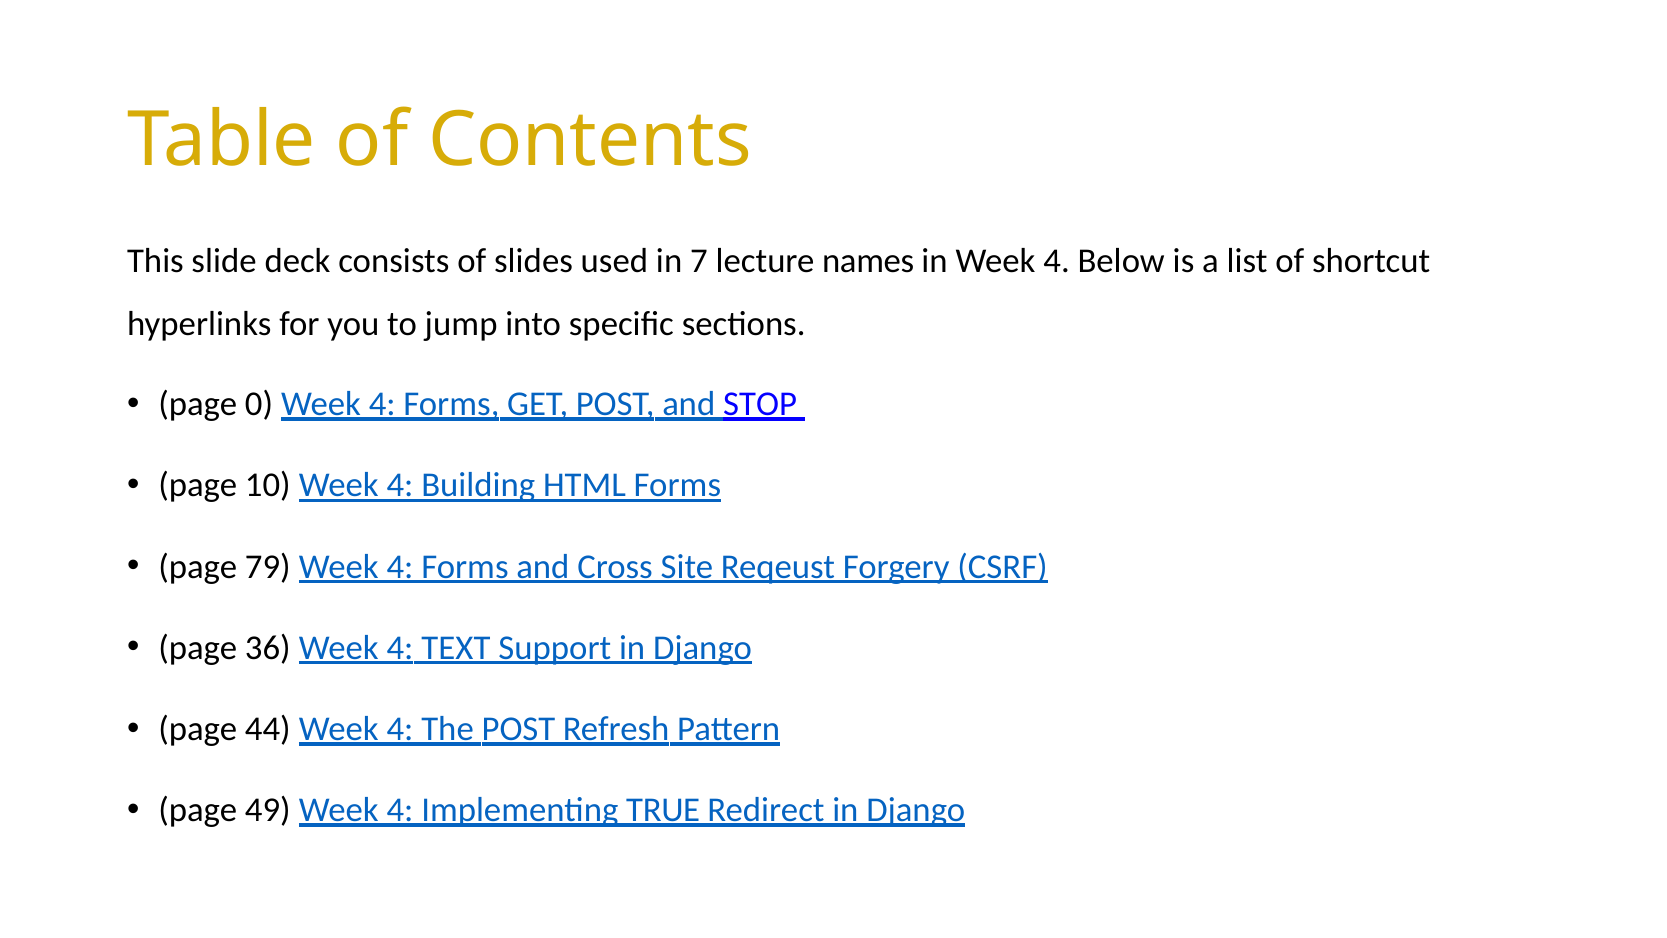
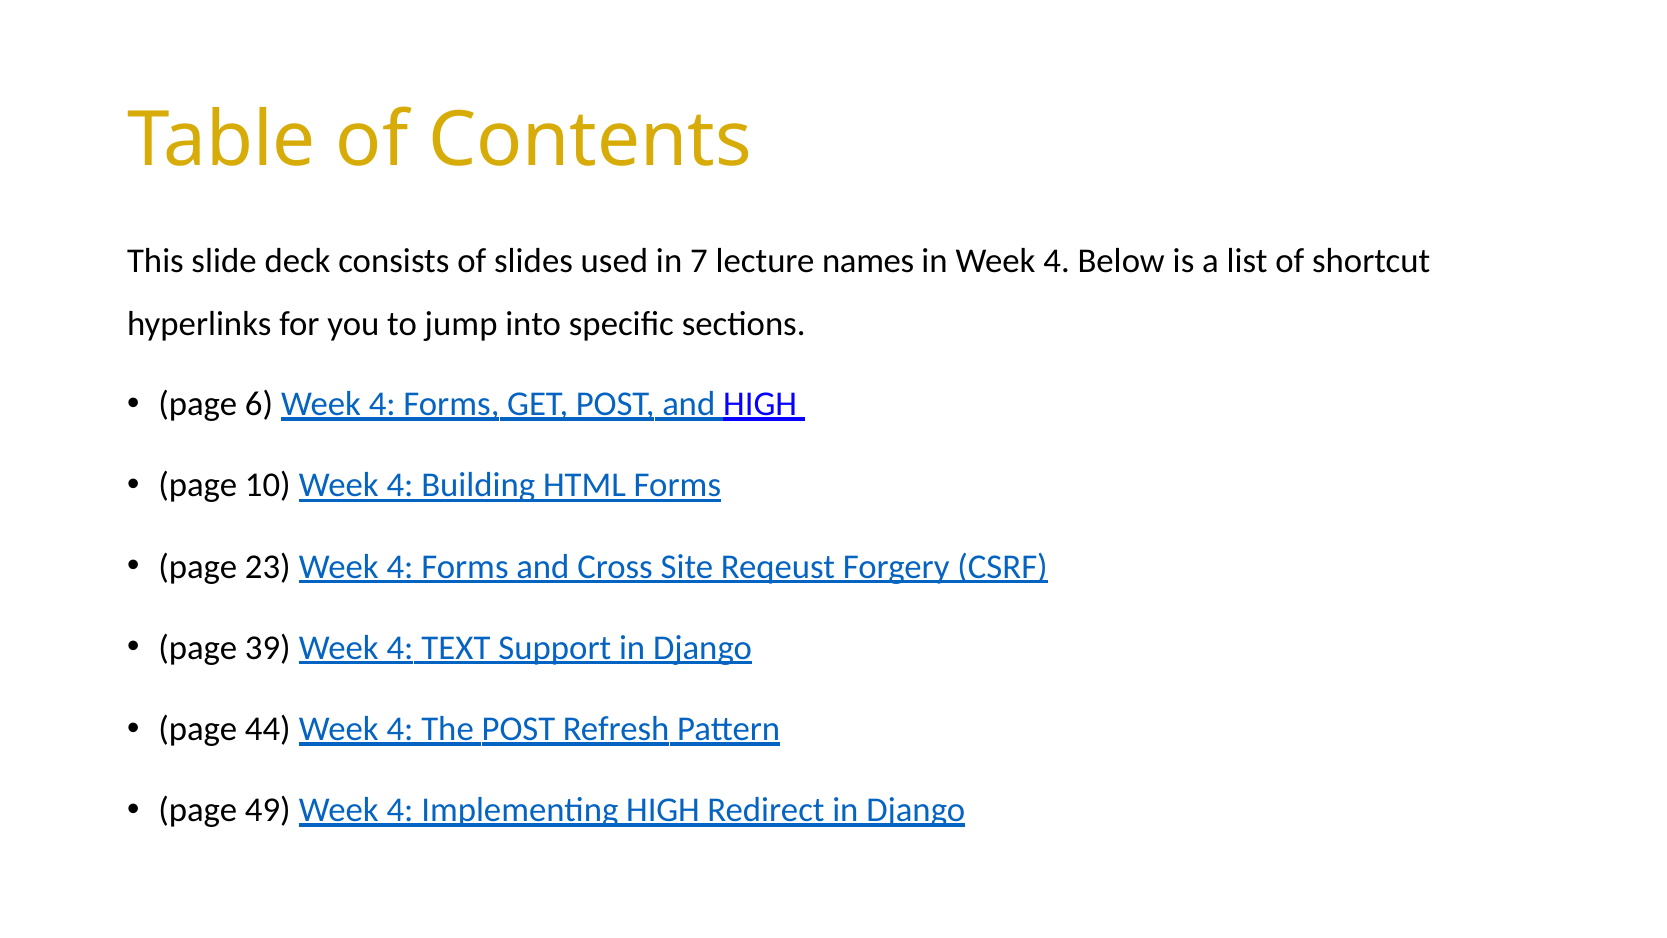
0: 0 -> 6 (259, 404)
and STOP: STOP -> HIGH (760, 404)
79: 79 -> 23 (268, 566)
36: 36 -> 39 (268, 648)
Implementing TRUE: TRUE -> HIGH (663, 810)
